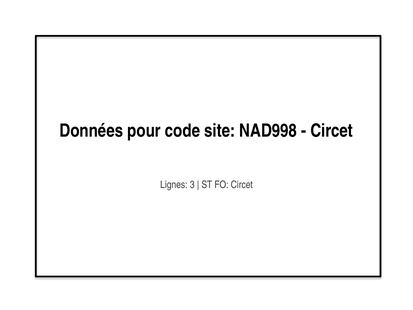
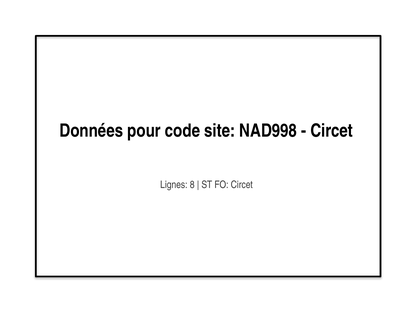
3: 3 -> 8 (192, 185)
